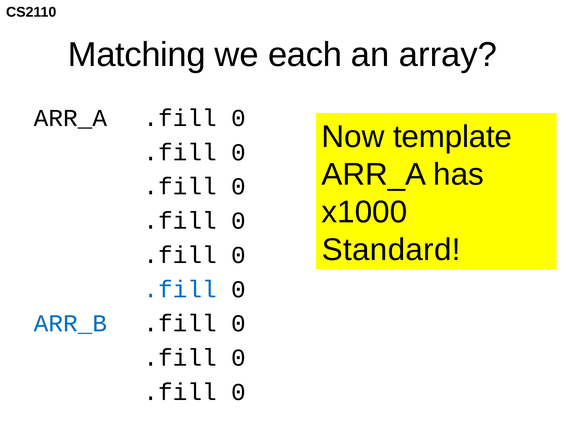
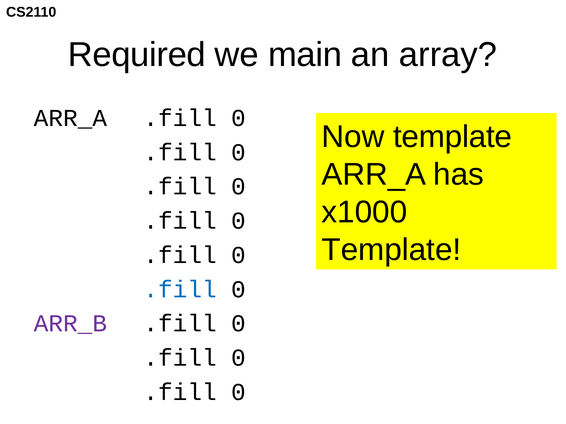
Matching: Matching -> Required (137, 55)
each: each -> main (305, 55)
Standard: Standard -> Template (391, 250)
ARR_B colour: blue -> purple (70, 324)
